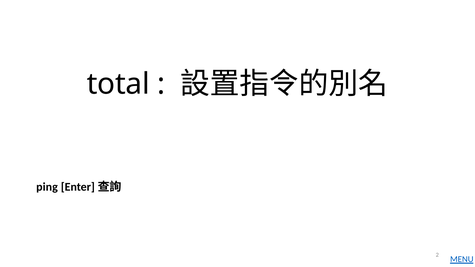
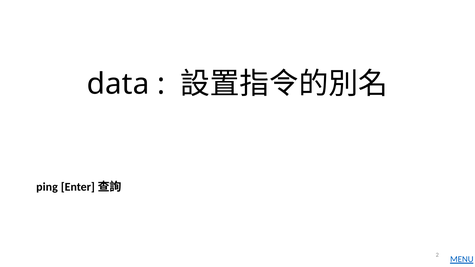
total: total -> data (118, 84)
